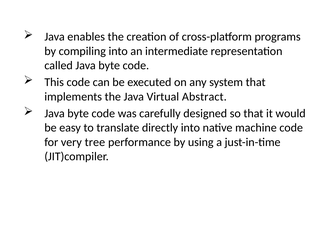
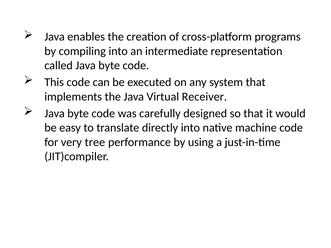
Abstract: Abstract -> Receiver (204, 97)
